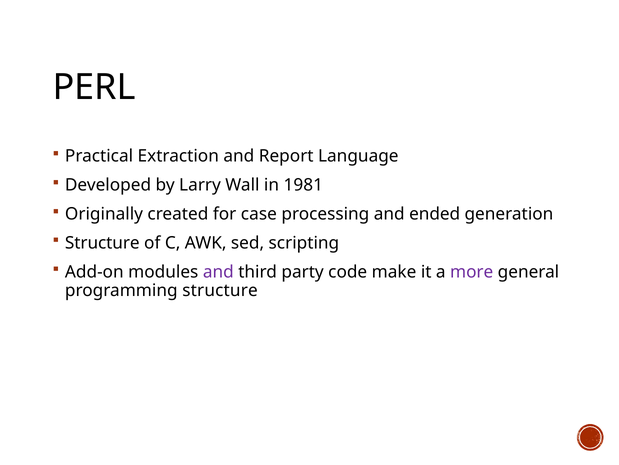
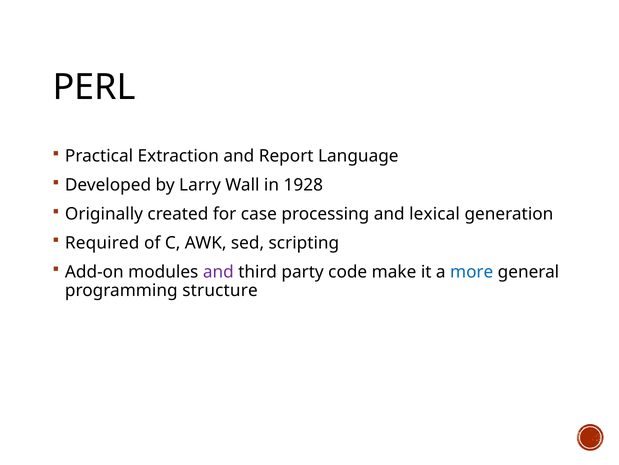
1981: 1981 -> 1928 (303, 185)
ended: ended -> lexical (435, 214)
Structure: Structure -> Required (102, 243)
more colour: purple -> blue (472, 271)
